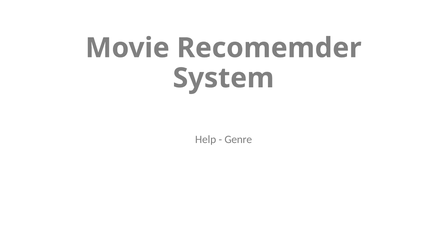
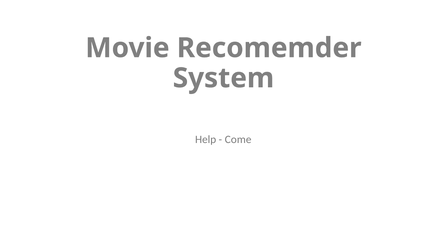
Genre: Genre -> Come (238, 140)
